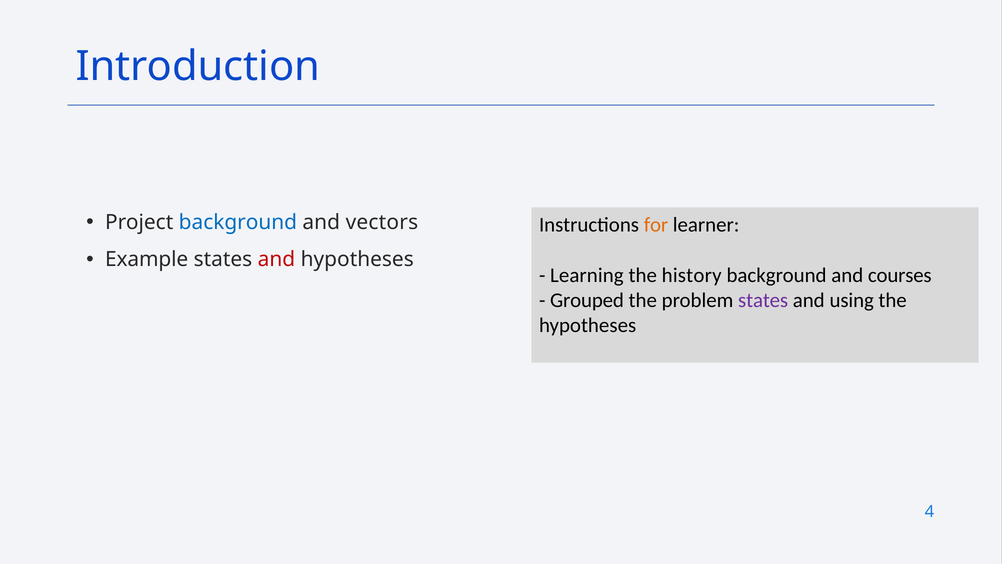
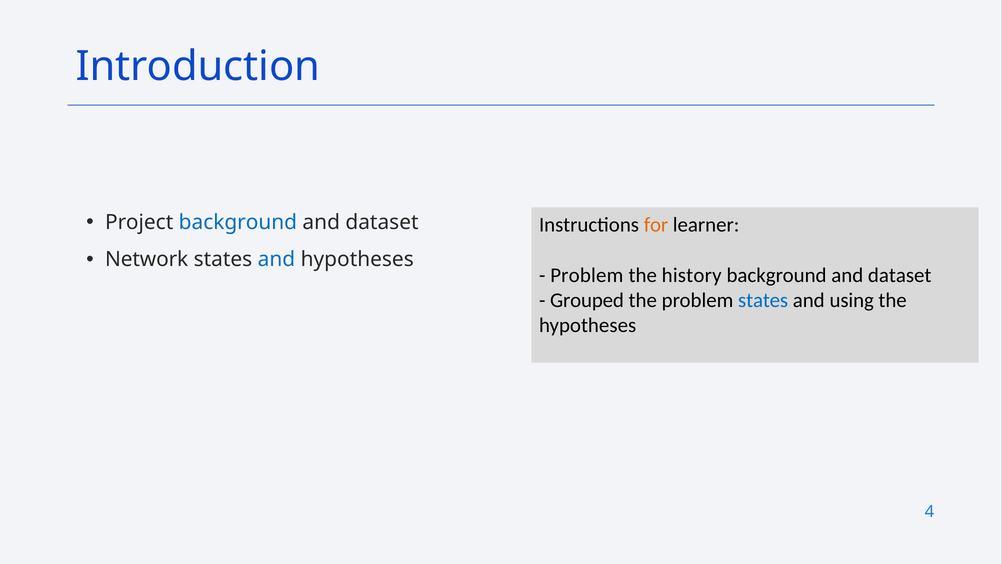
vectors: vectors -> dataset (382, 222)
Example: Example -> Network (147, 259)
and colour: red -> blue (276, 259)
Learning: Learning -> Problem (587, 275)
courses: courses -> dataset (900, 275)
states colour: purple -> blue (763, 300)
